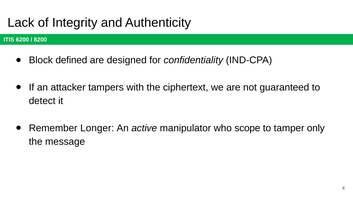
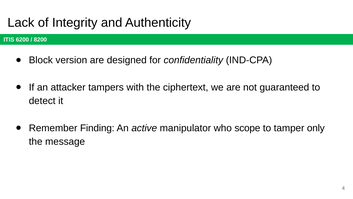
defined: defined -> version (71, 60)
Longer: Longer -> Finding (97, 128)
